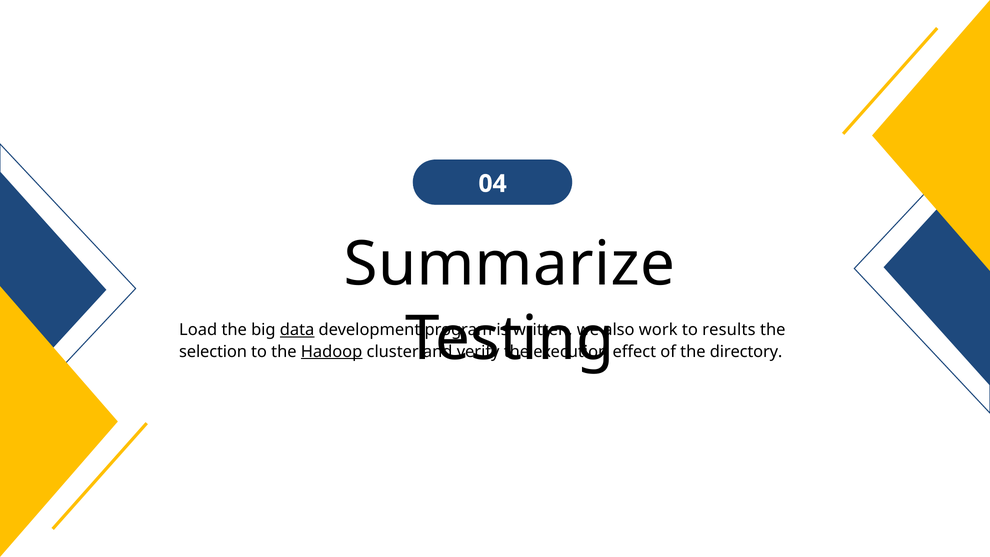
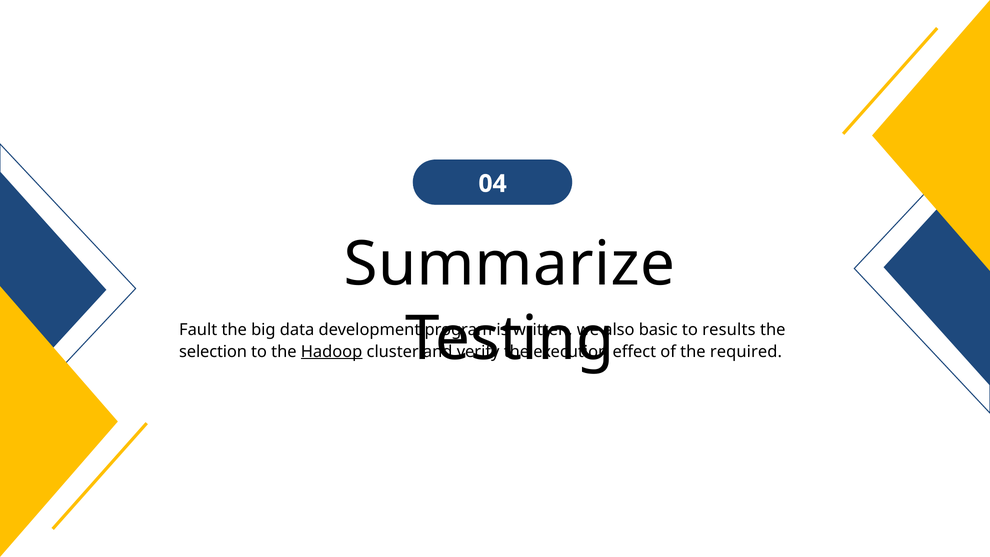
Load: Load -> Fault (198, 330)
data underline: present -> none (297, 330)
work: work -> basic (658, 330)
directory: directory -> required (746, 352)
